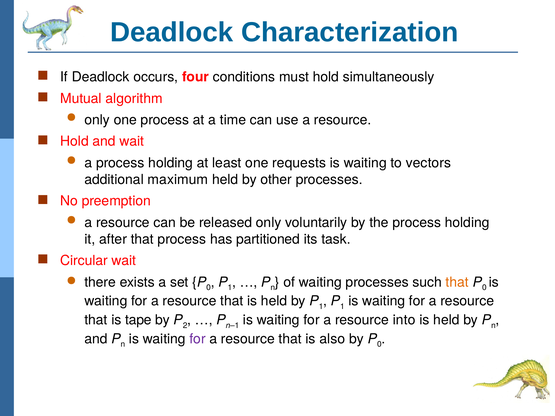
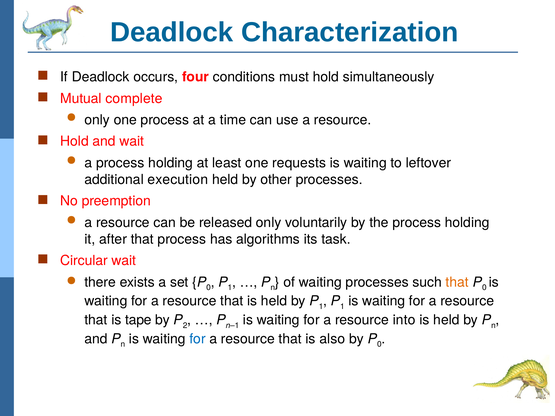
algorithm: algorithm -> complete (134, 98)
vectors: vectors -> leftover (429, 163)
maximum: maximum -> execution (178, 180)
partitioned: partitioned -> algorithms (268, 239)
for colour: purple -> blue (198, 339)
